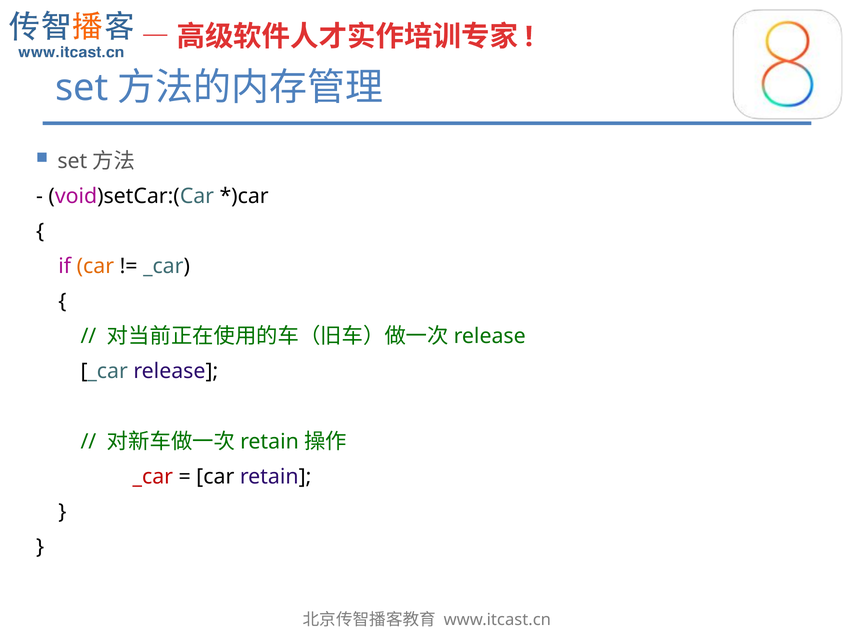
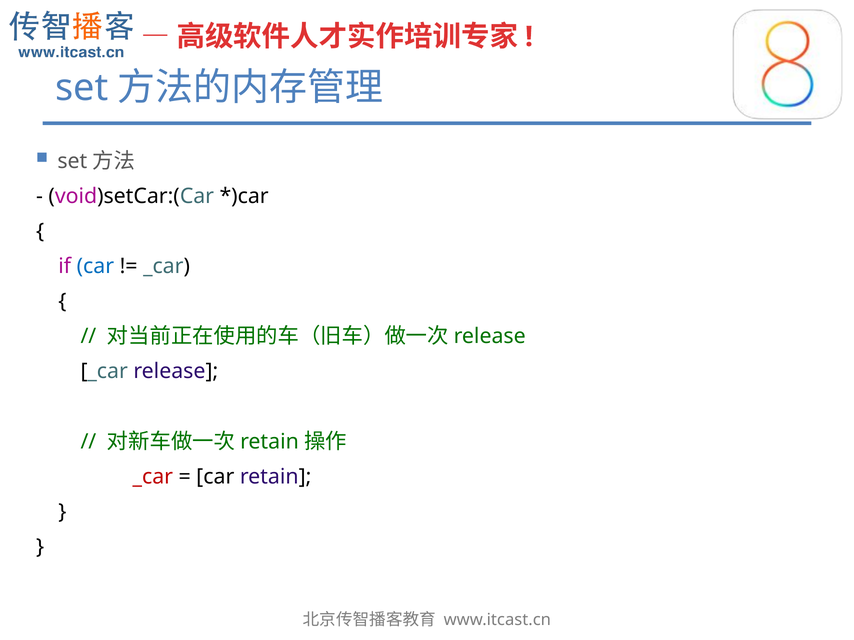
car colour: orange -> blue (95, 266)
